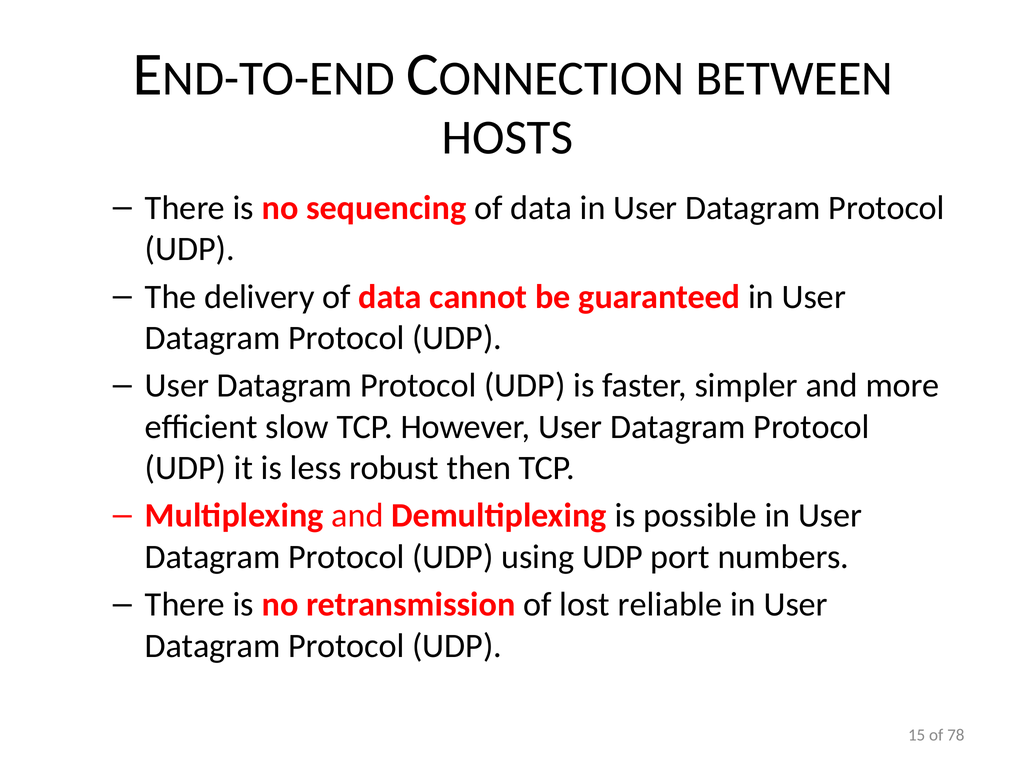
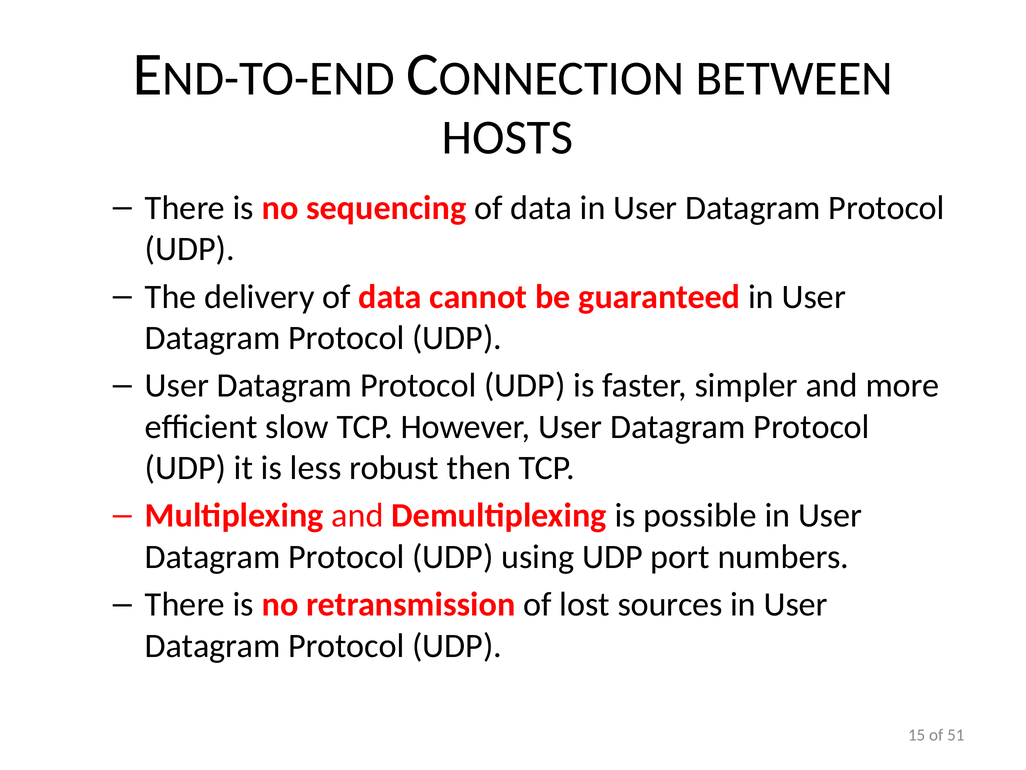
reliable: reliable -> sources (670, 604)
78: 78 -> 51 (956, 735)
